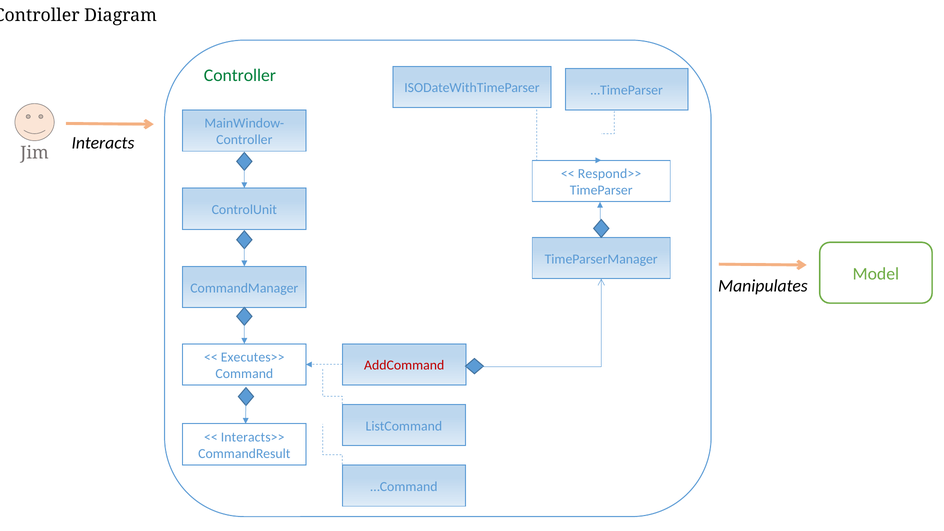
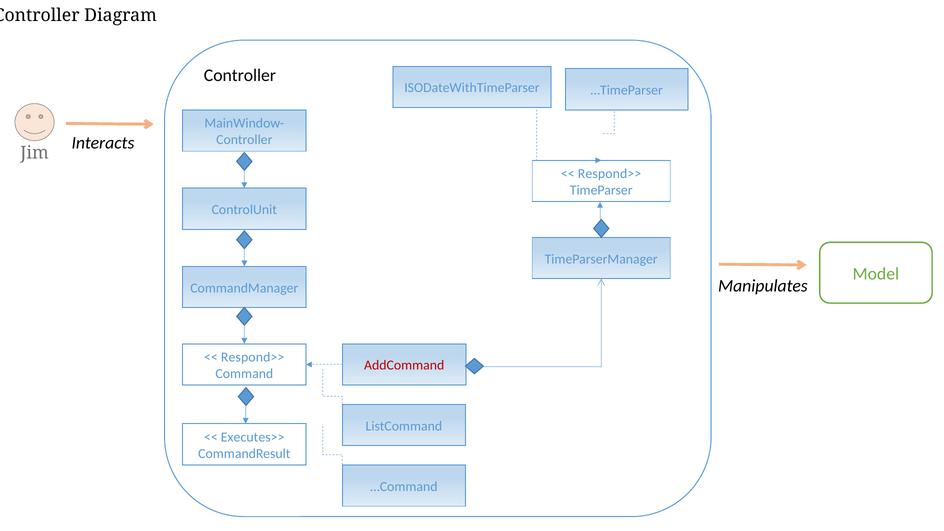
Controller colour: green -> black (240, 75)
Executes>>: Executes>> -> Respond>> (253, 357)
Interacts>>: Interacts>> -> Executes>> (253, 437)
